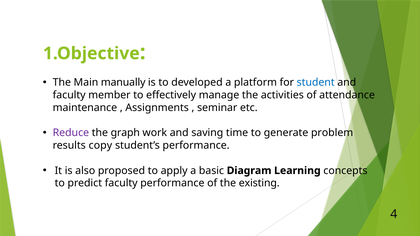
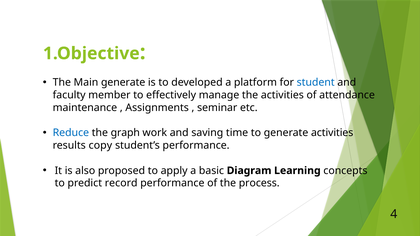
Main manually: manually -> generate (123, 83)
Reduce colour: purple -> blue (71, 133)
generate problem: problem -> activities (332, 133)
predict faculty: faculty -> record (121, 183)
existing: existing -> process (259, 183)
